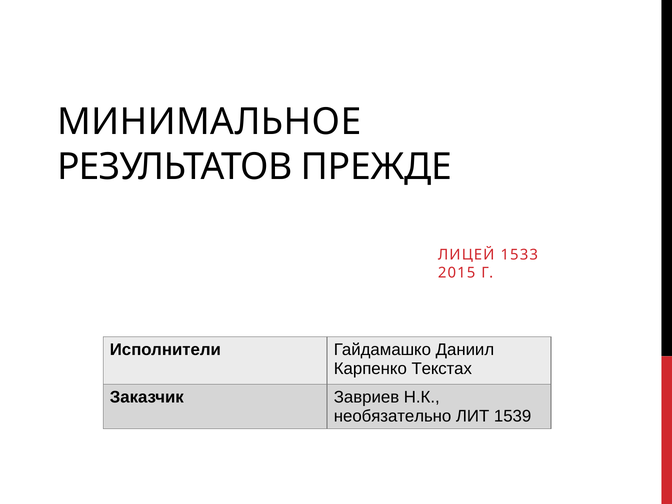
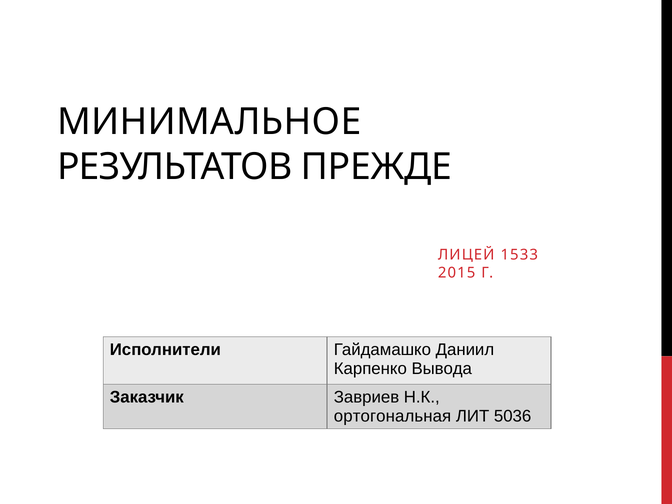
Текстах: Текстах -> Вывода (442, 369)
необязательно: необязательно -> ортогональная (393, 416)
1539: 1539 -> 5036 (513, 416)
